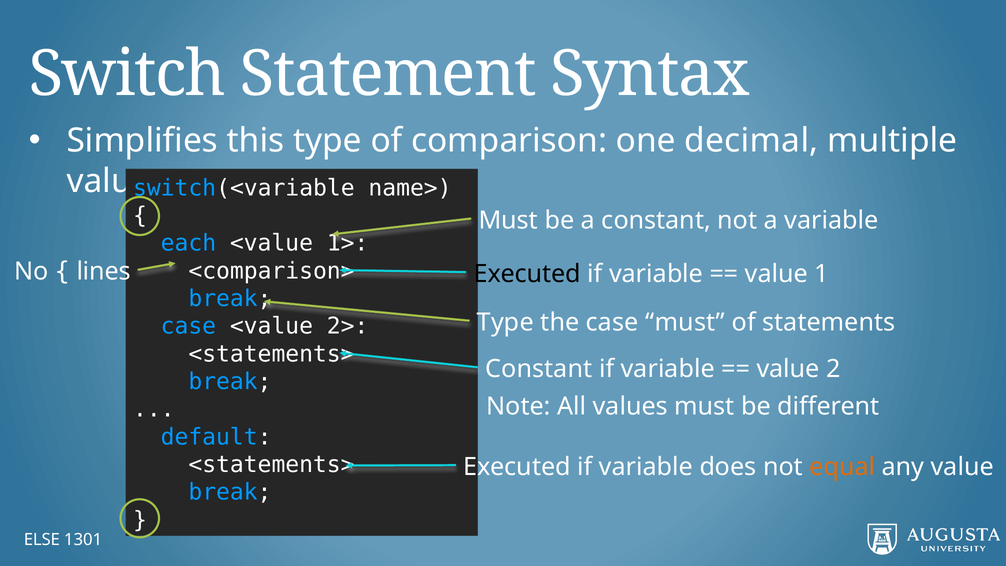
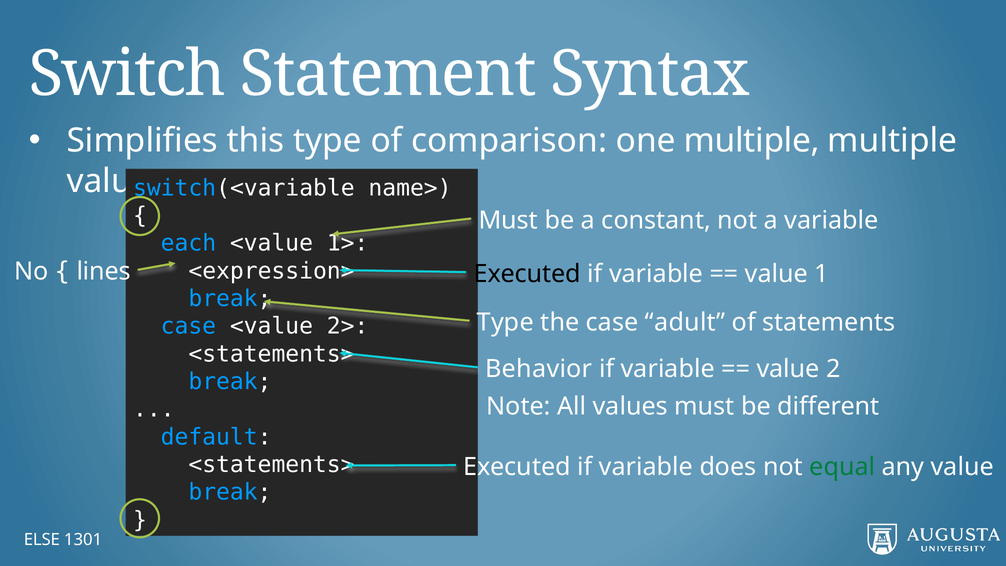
one decimal: decimal -> multiple (752, 141)
<comparison>: <comparison> -> <expression> (272, 271)
case must: must -> adult (685, 322)
Constant: Constant -> Behavior (539, 369)
equal colour: orange -> green (842, 467)
